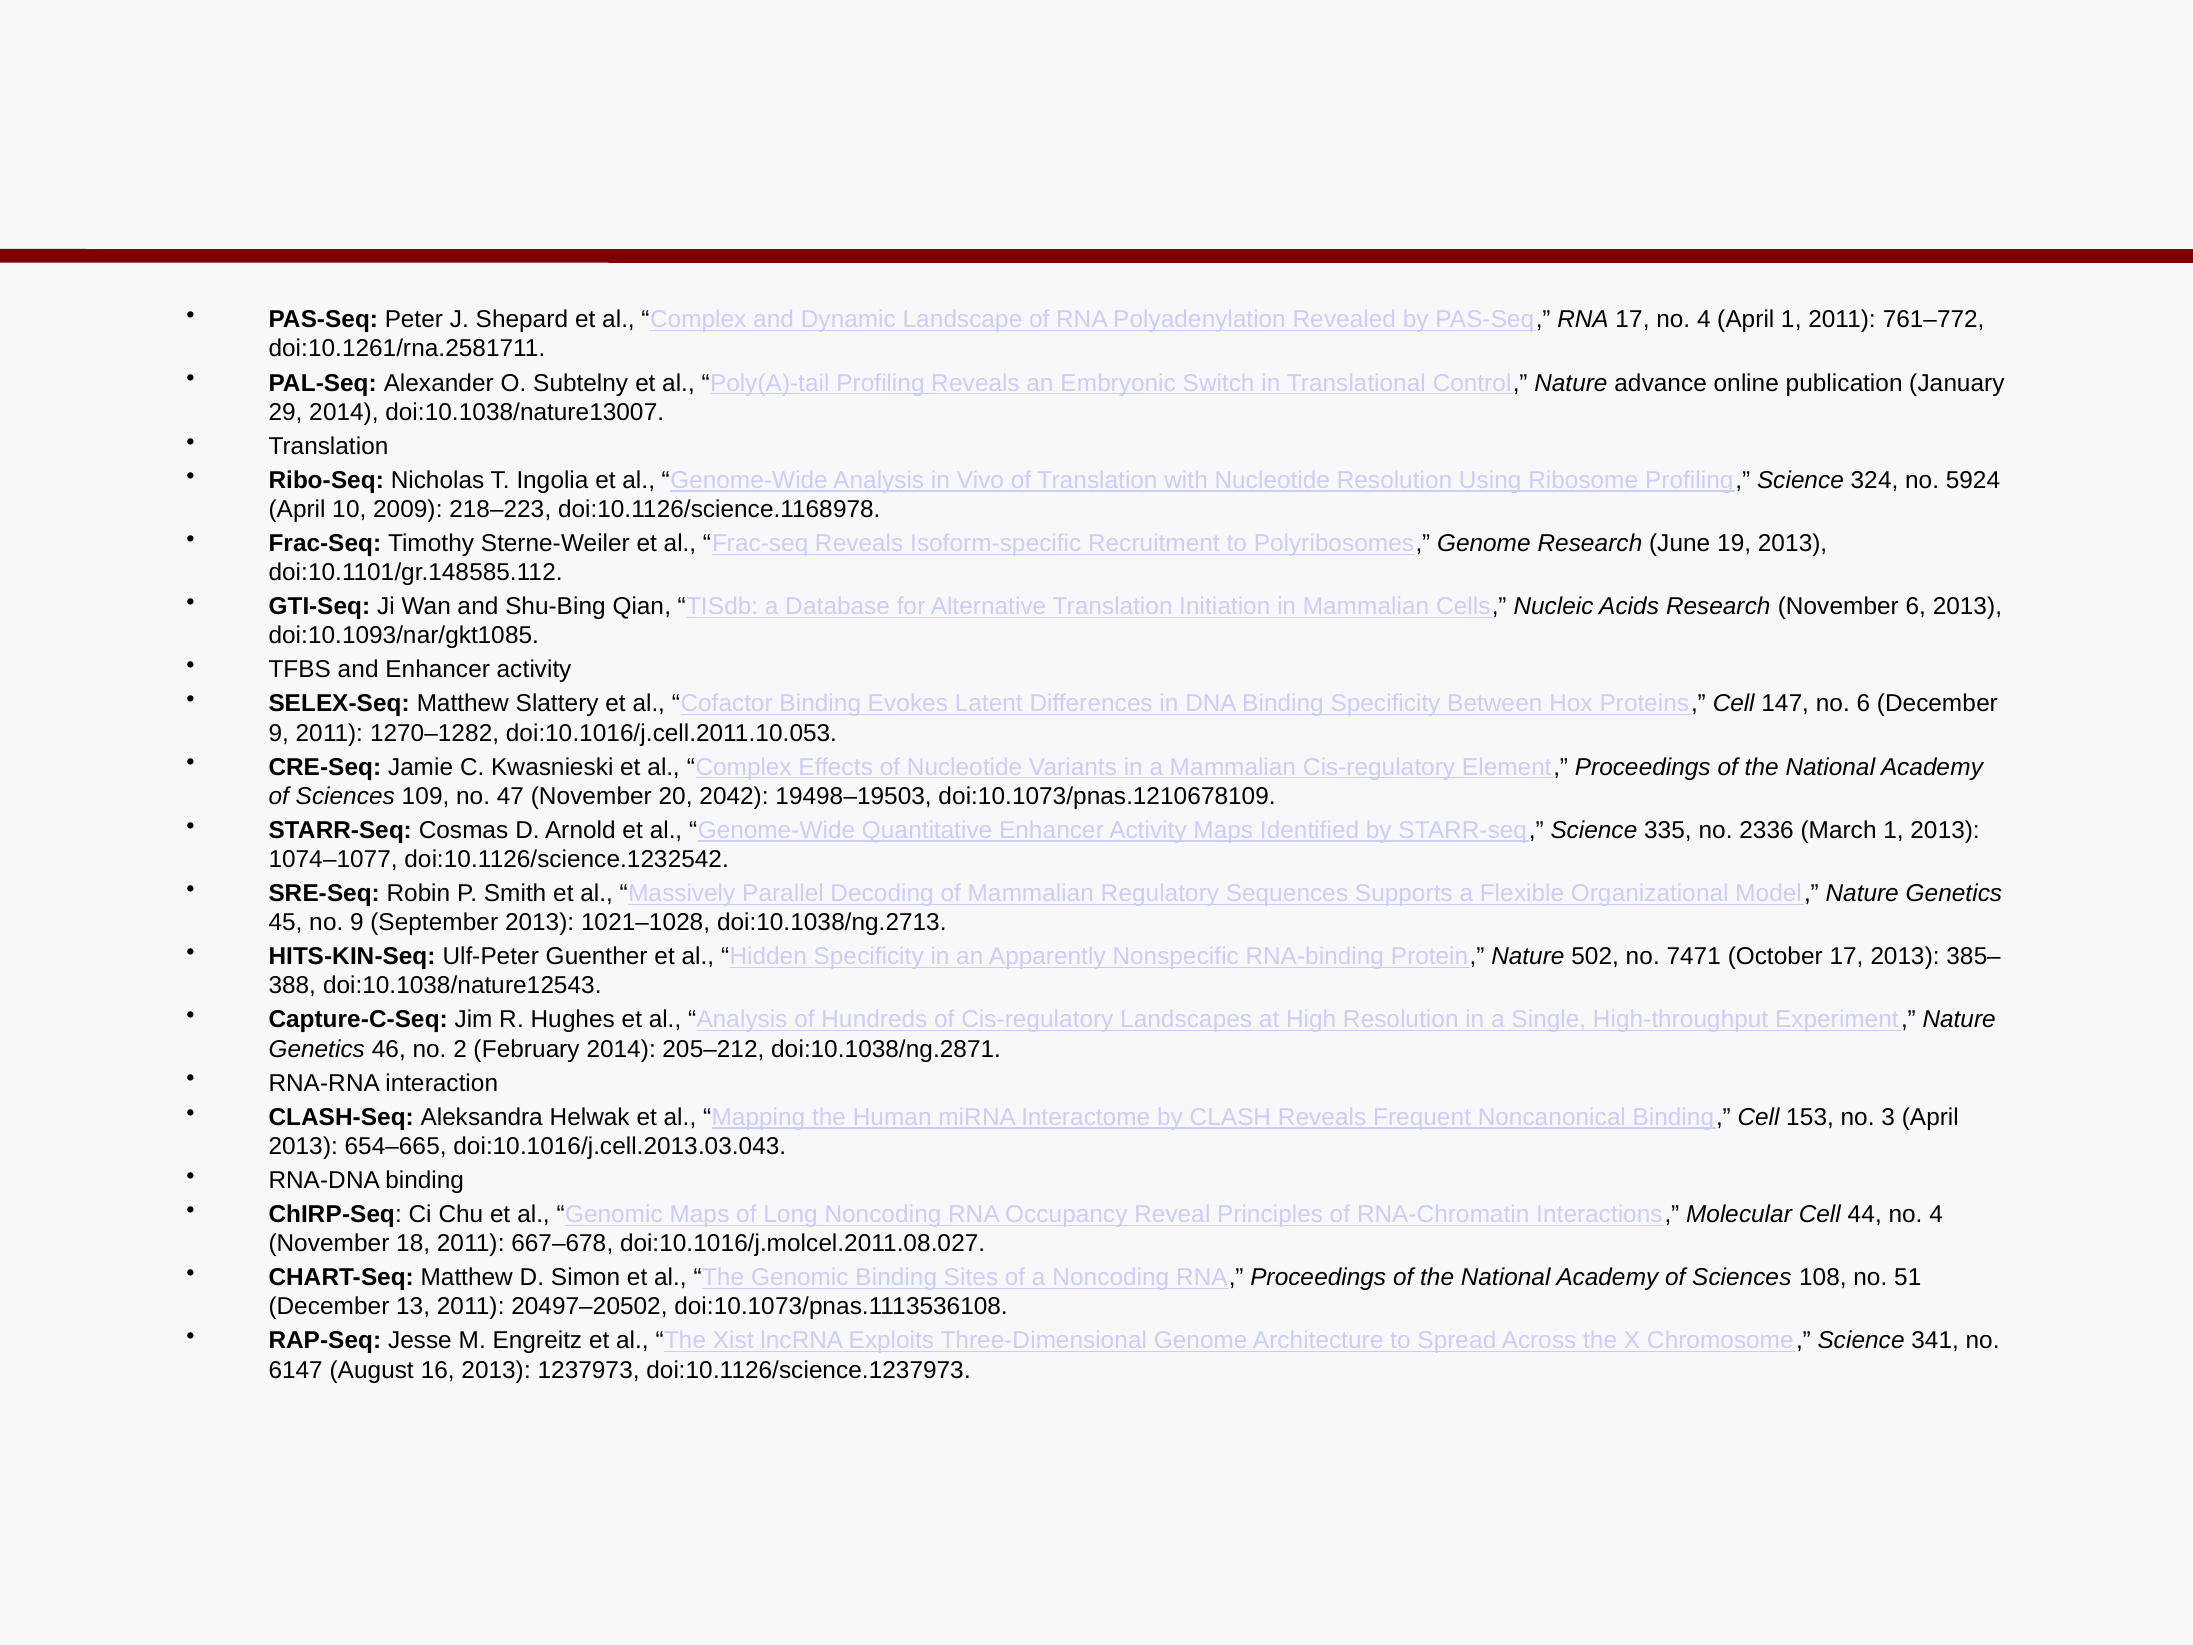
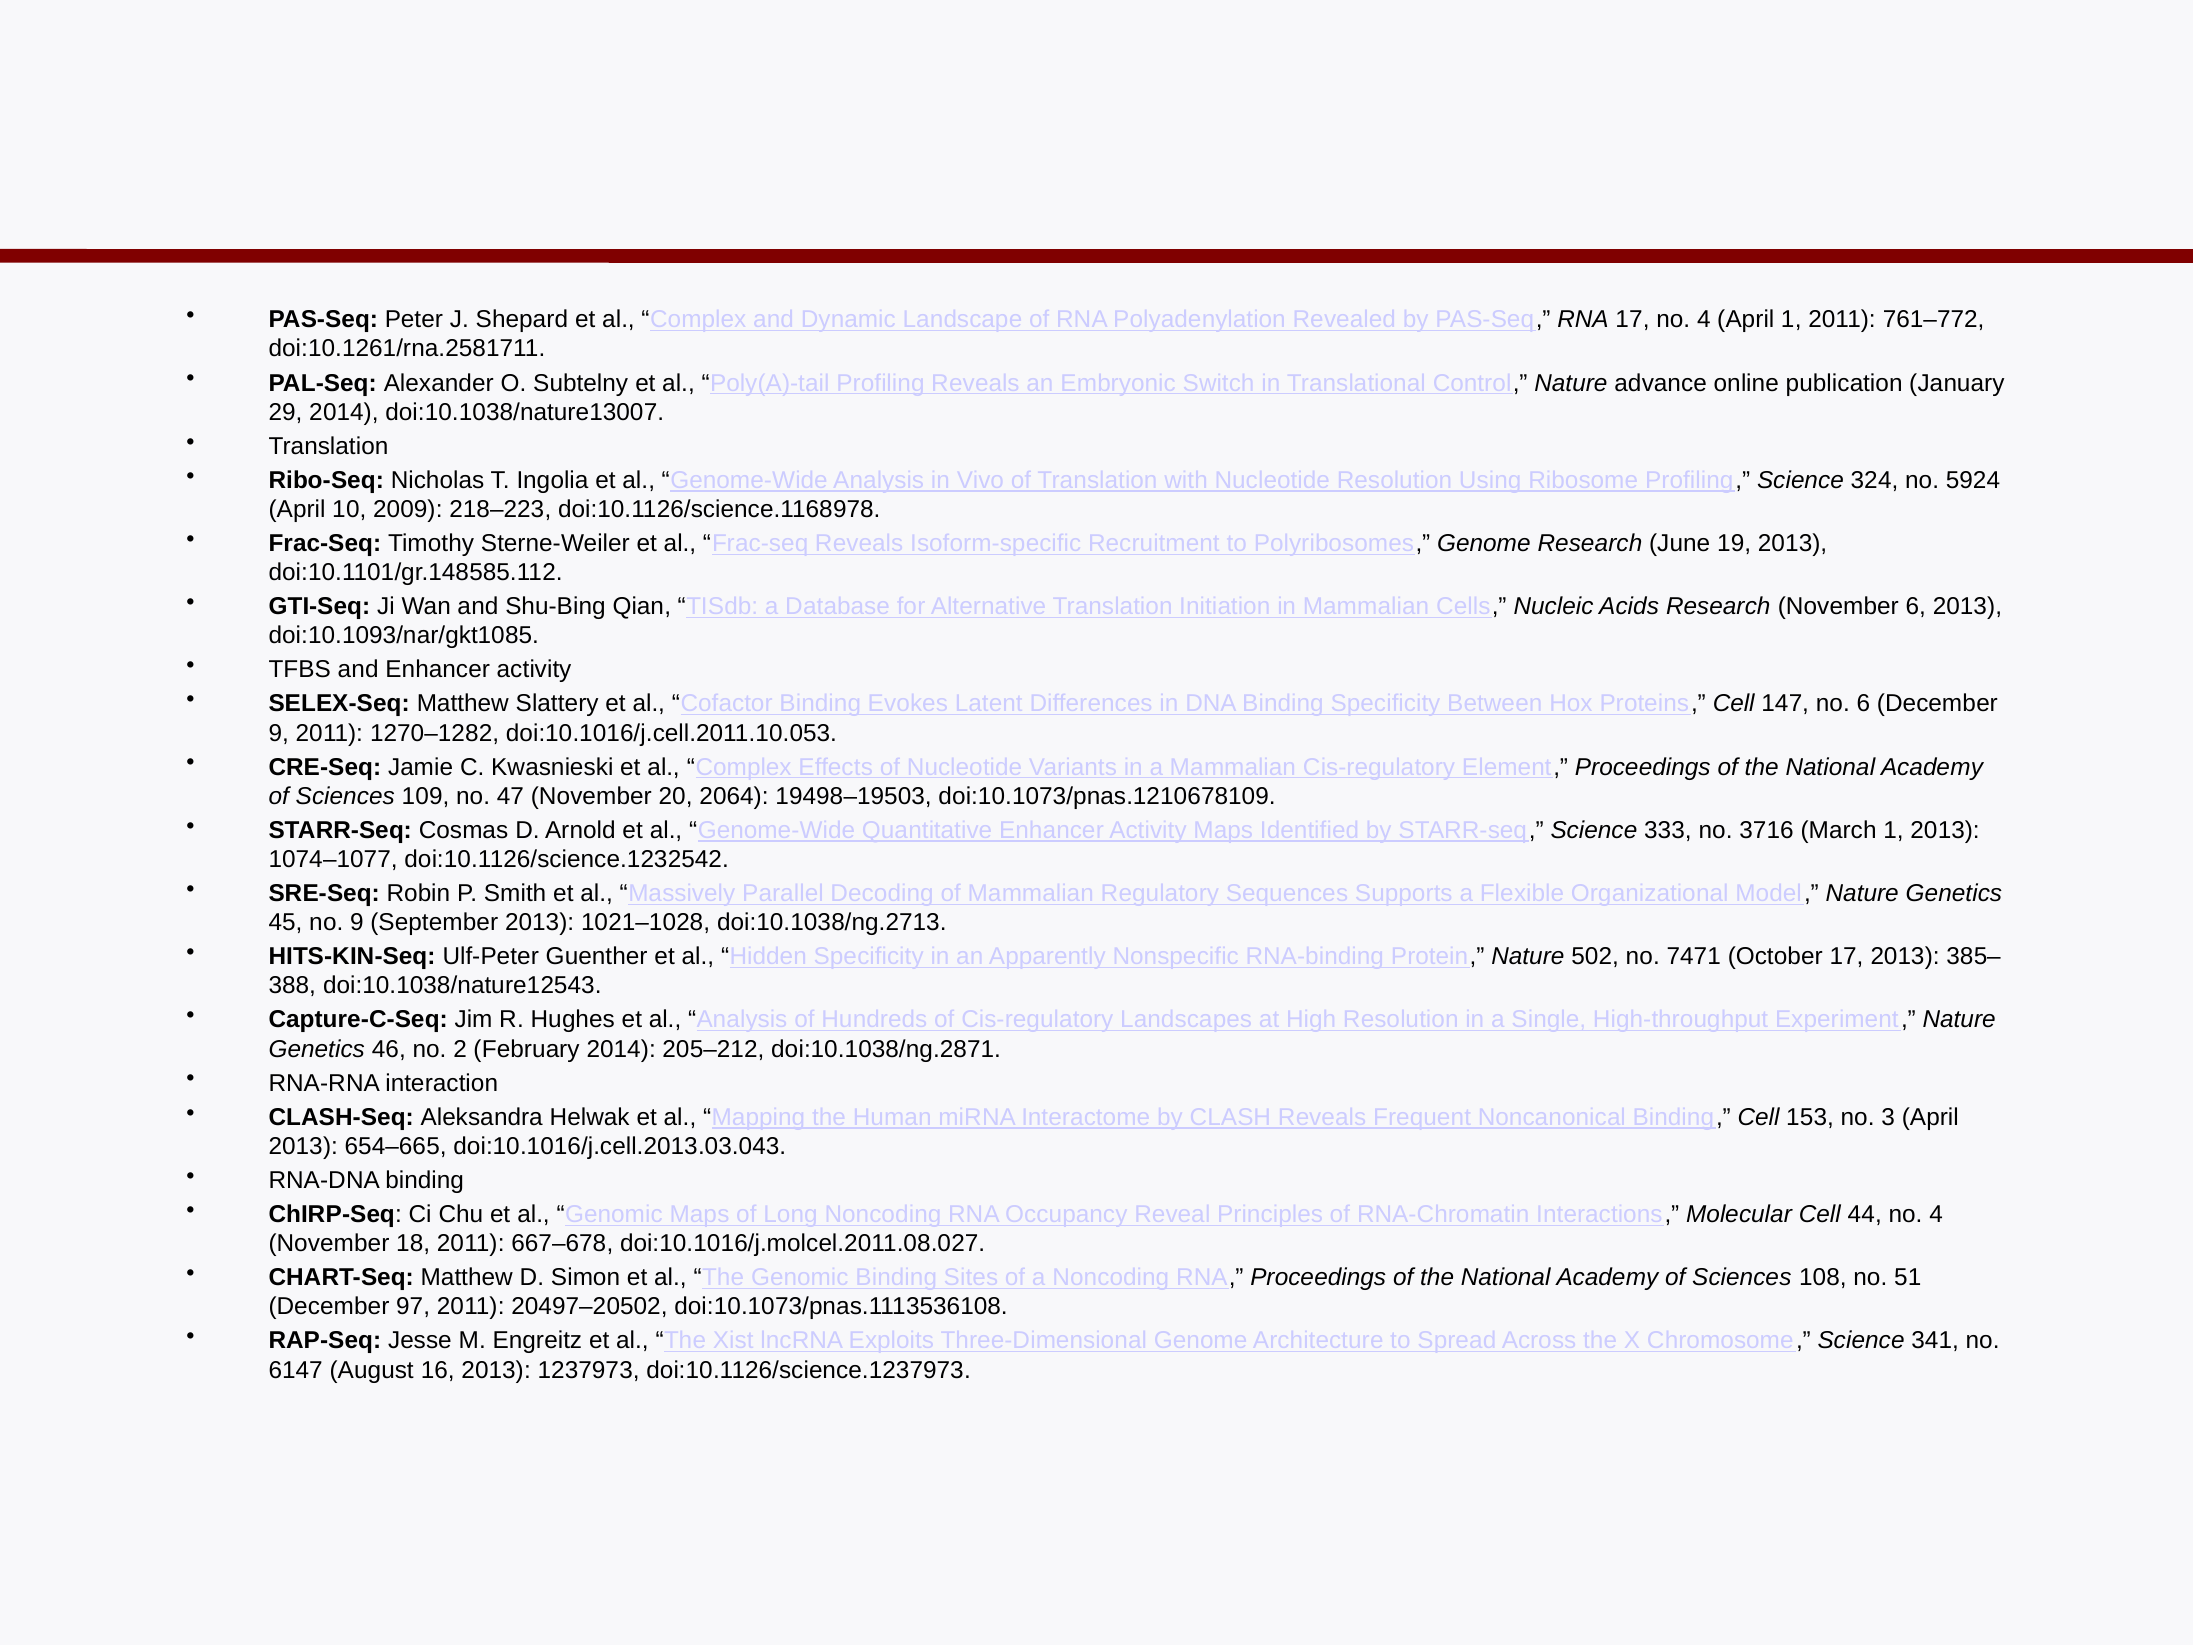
2042: 2042 -> 2064 (734, 796)
335: 335 -> 333 (1668, 830)
2336: 2336 -> 3716 (1767, 830)
13: 13 -> 97 (413, 1307)
